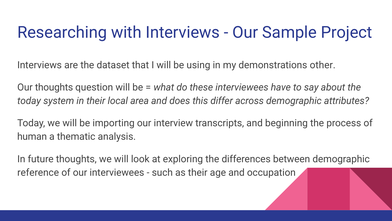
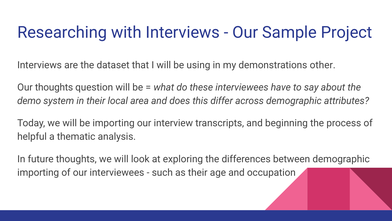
today: today -> demo (29, 101)
human: human -> helpful (32, 136)
reference: reference -> importing (38, 172)
